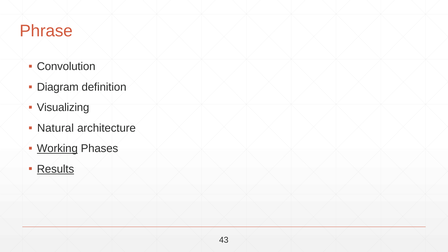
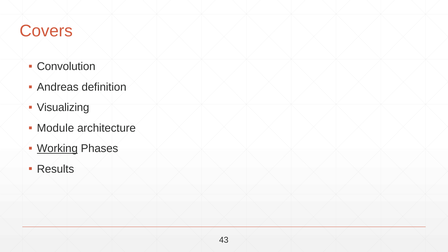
Phrase: Phrase -> Covers (46, 31)
Diagram: Diagram -> Andreas (58, 87)
Natural: Natural -> Module (55, 128)
Results underline: present -> none (56, 169)
